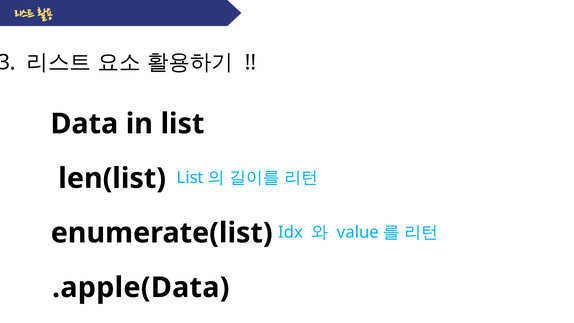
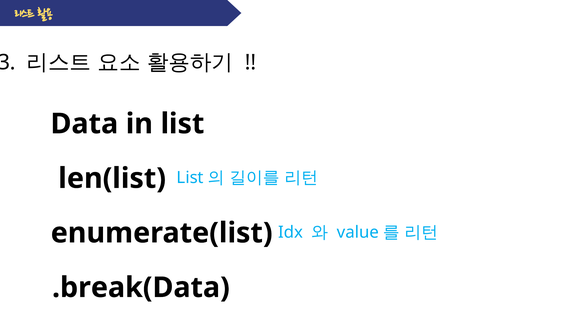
.apple(Data: .apple(Data -> .break(Data (141, 287)
